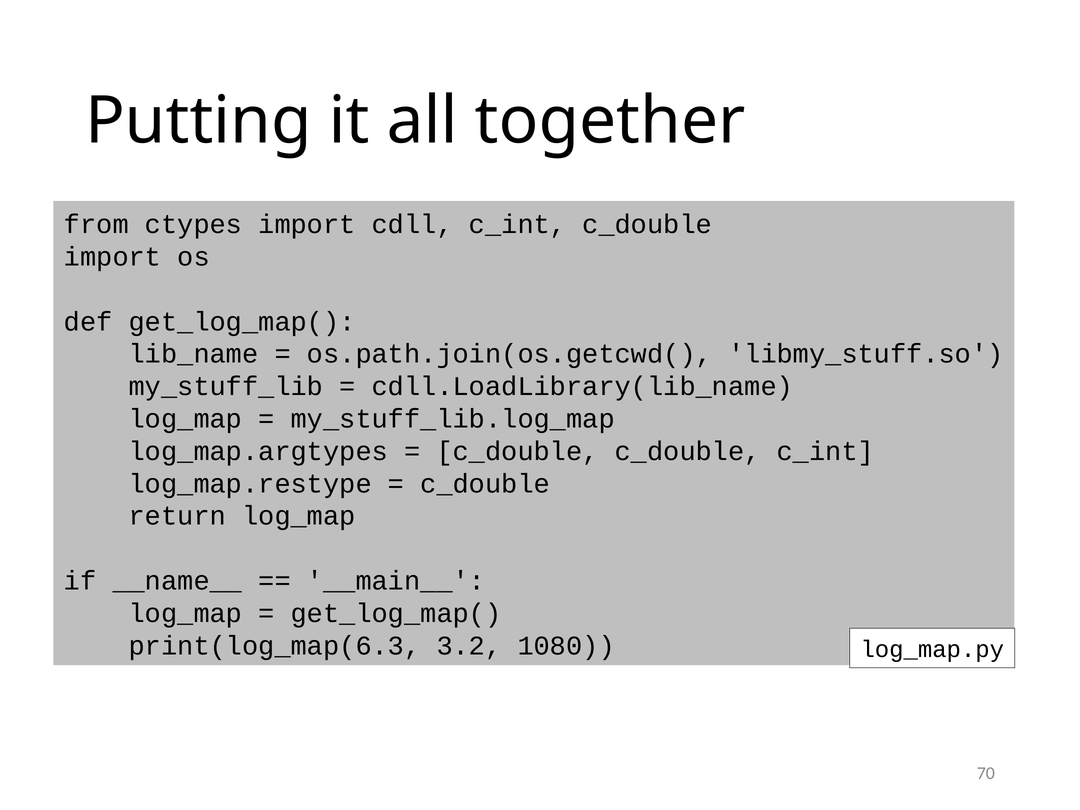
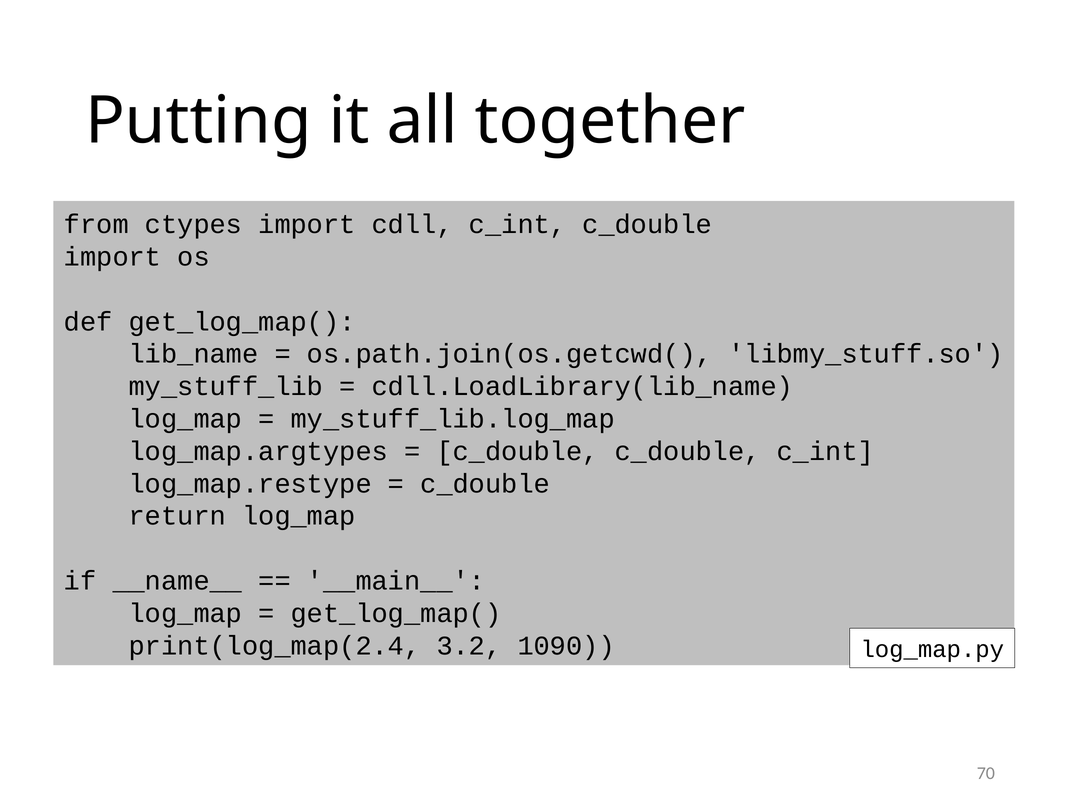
print(log_map(6.3: print(log_map(6.3 -> print(log_map(2.4 (275, 646)
1080: 1080 -> 1090 (566, 646)
